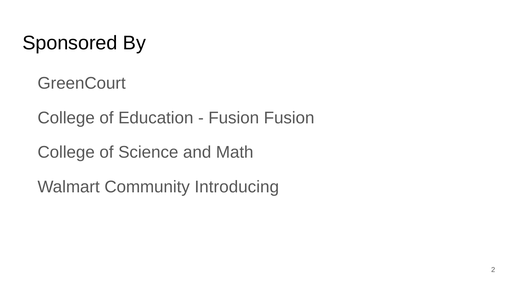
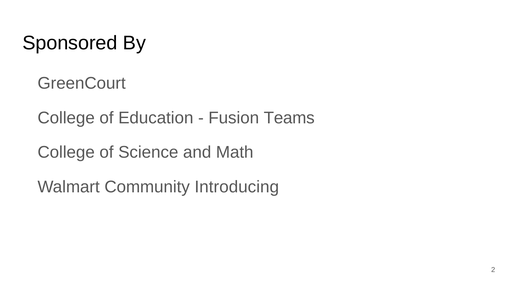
Fusion Fusion: Fusion -> Teams (289, 118)
